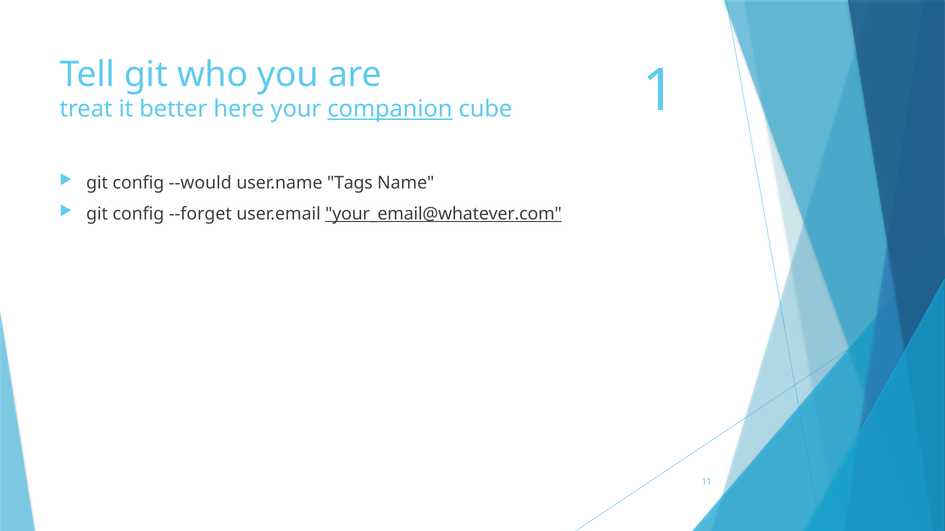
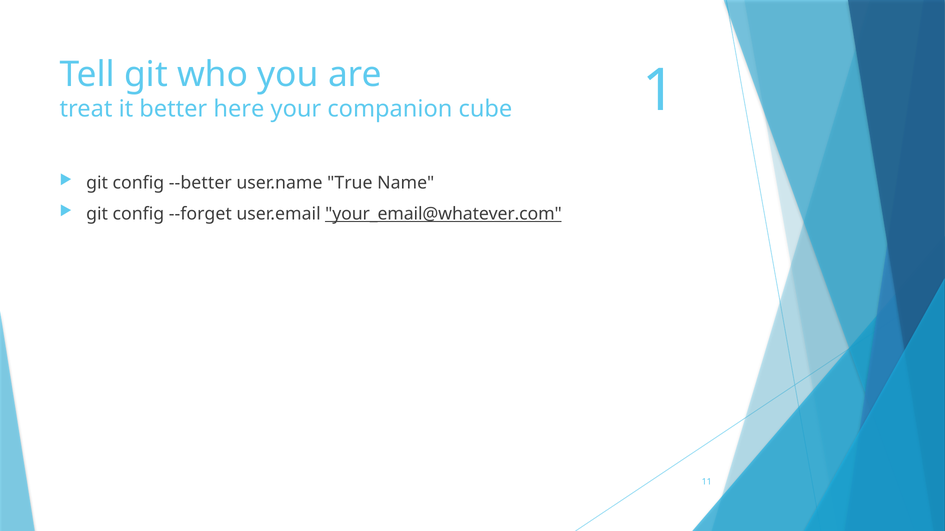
companion underline: present -> none (390, 109)
--would: --would -> --better (200, 183)
Tags: Tags -> True (350, 183)
